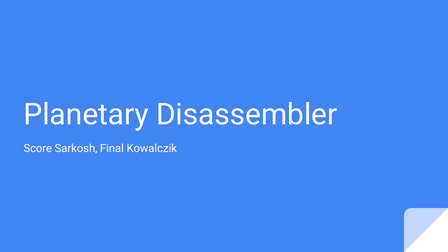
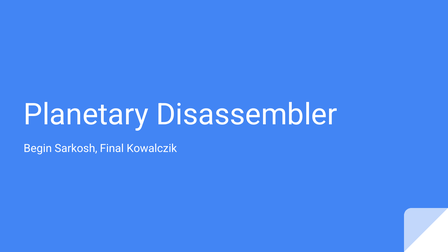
Score: Score -> Begin (38, 149)
